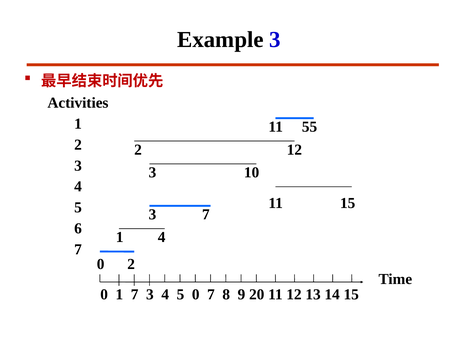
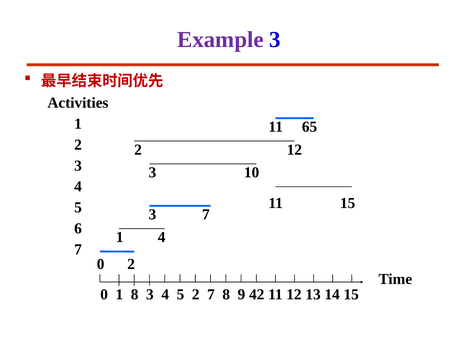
Example colour: black -> purple (220, 40)
55: 55 -> 65 (310, 127)
1 7: 7 -> 8 (135, 295)
5 0: 0 -> 2 (196, 295)
20: 20 -> 42 (257, 295)
